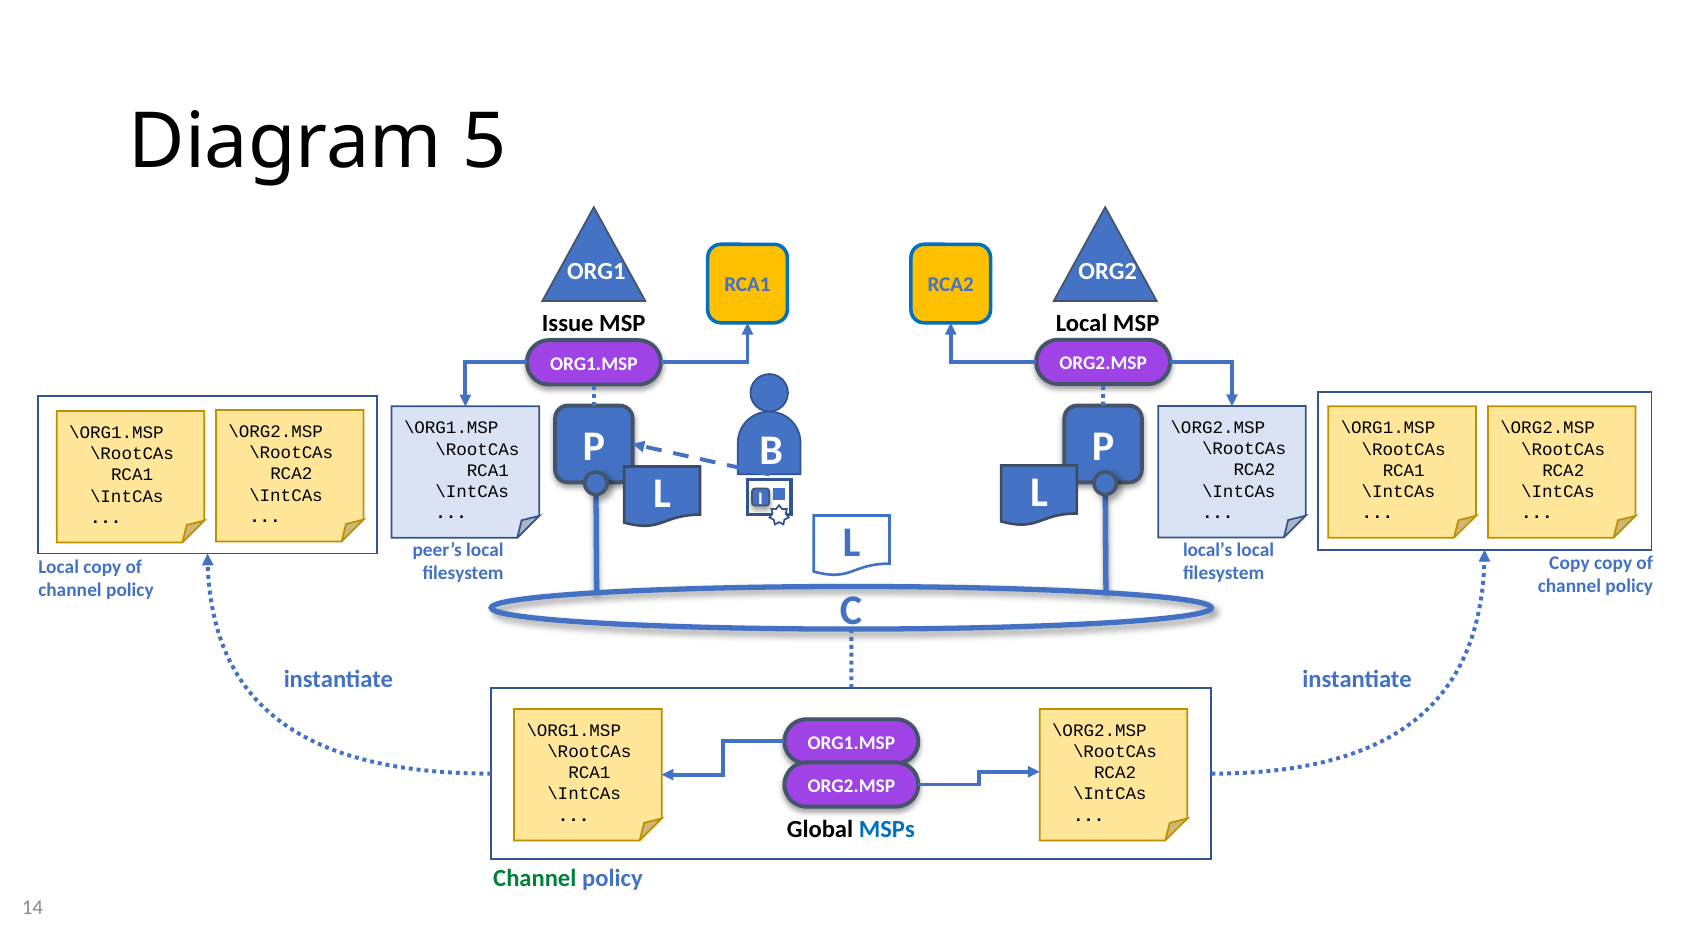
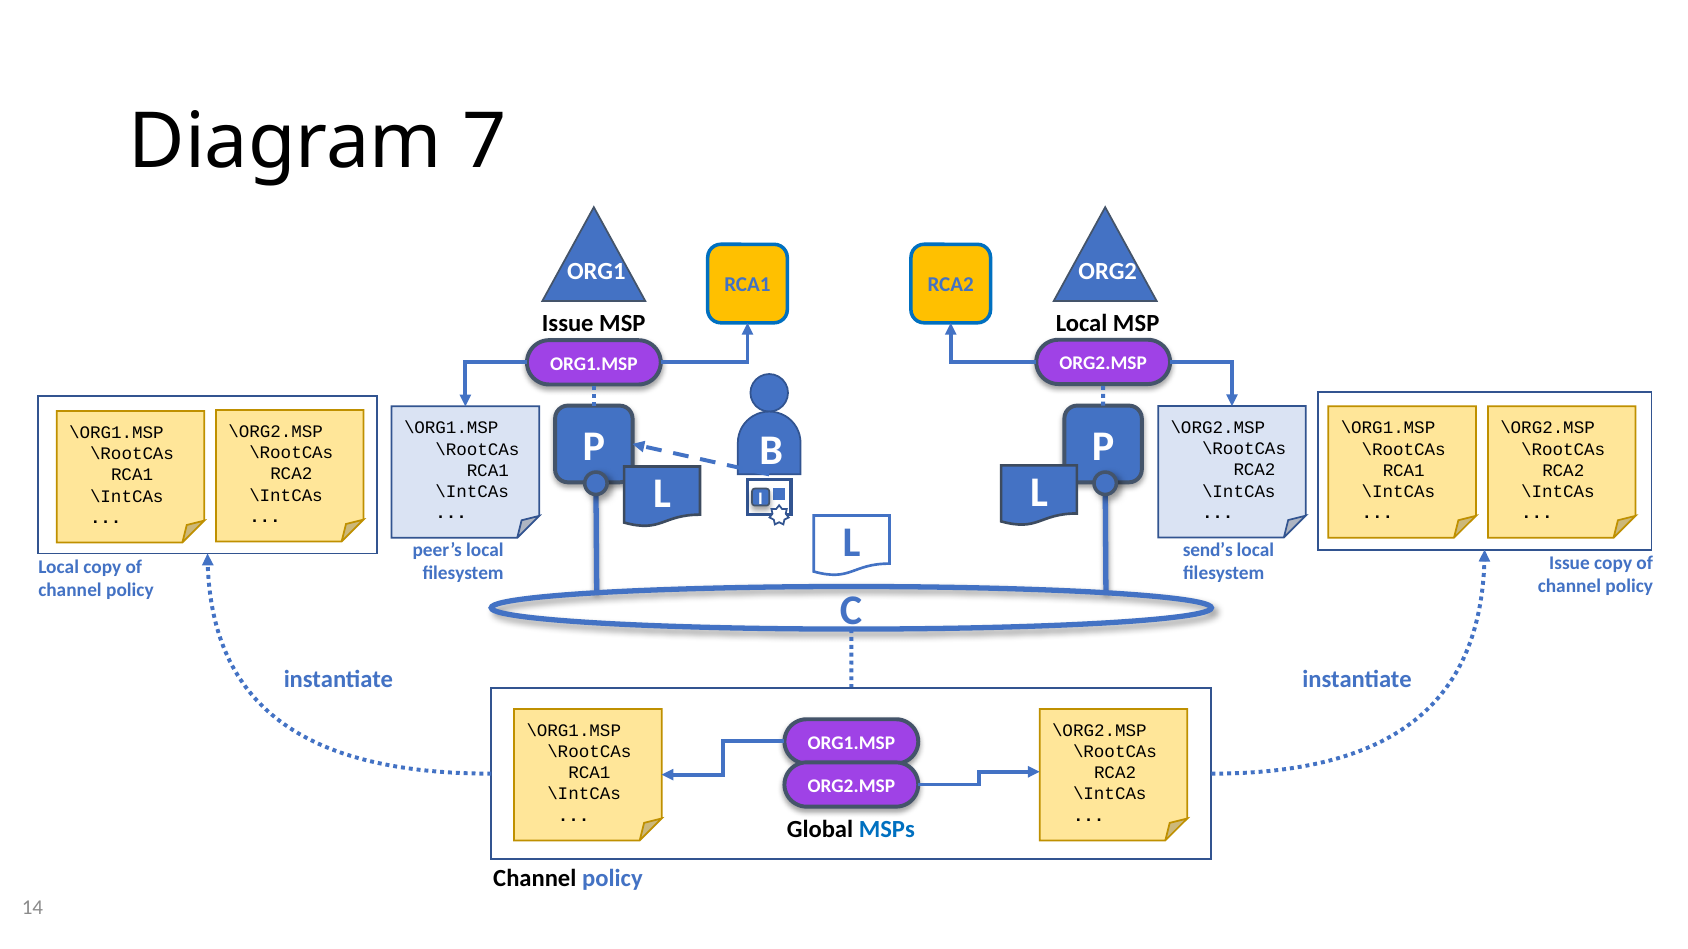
5: 5 -> 7 (484, 142)
local’s: local’s -> send’s (1208, 551)
Copy: Copy -> Issue (1569, 563)
Channel colour: green -> black (535, 879)
